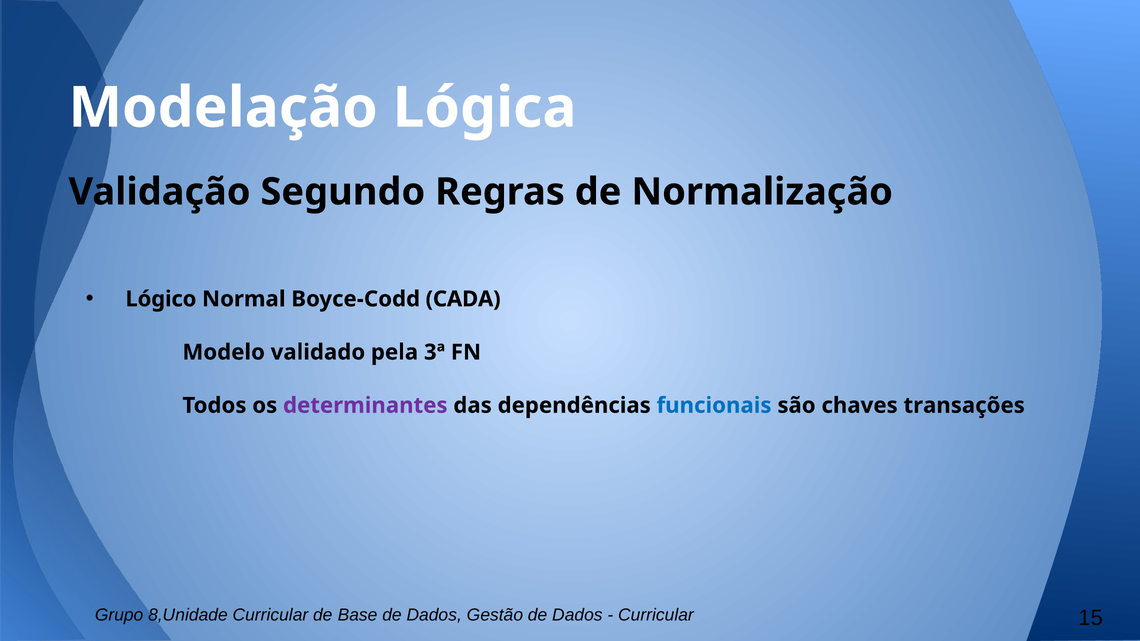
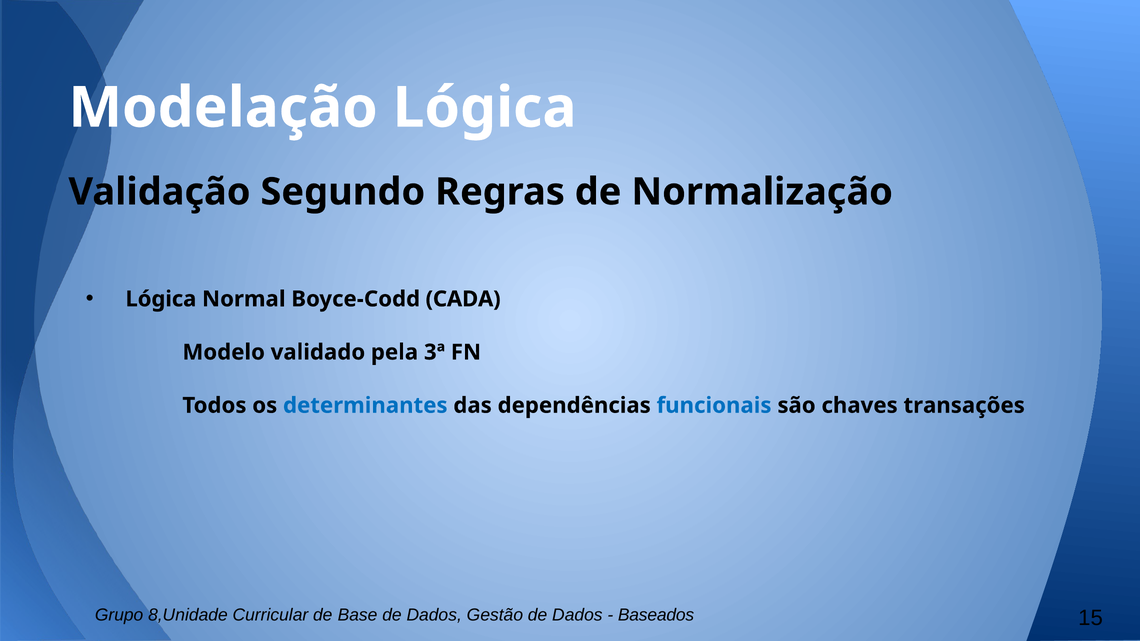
Lógico: Lógico -> Lógica (161, 299)
determinantes colour: purple -> blue (365, 406)
Curricular: Curricular -> Baseados (656, 615)
